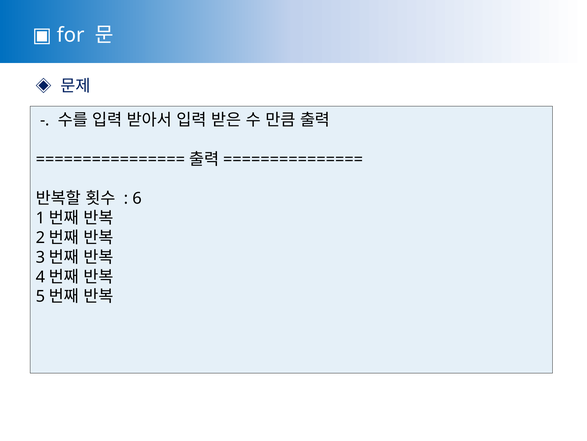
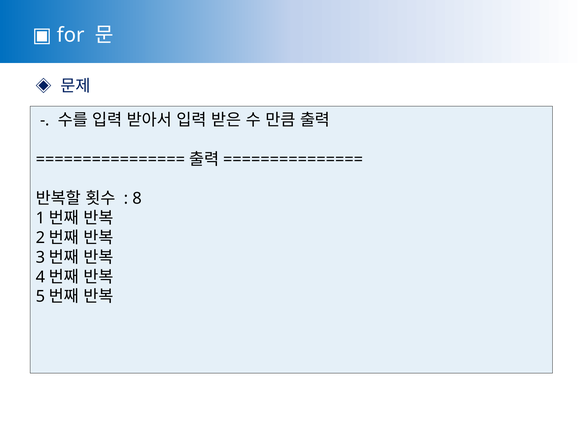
6: 6 -> 8 (137, 198)
